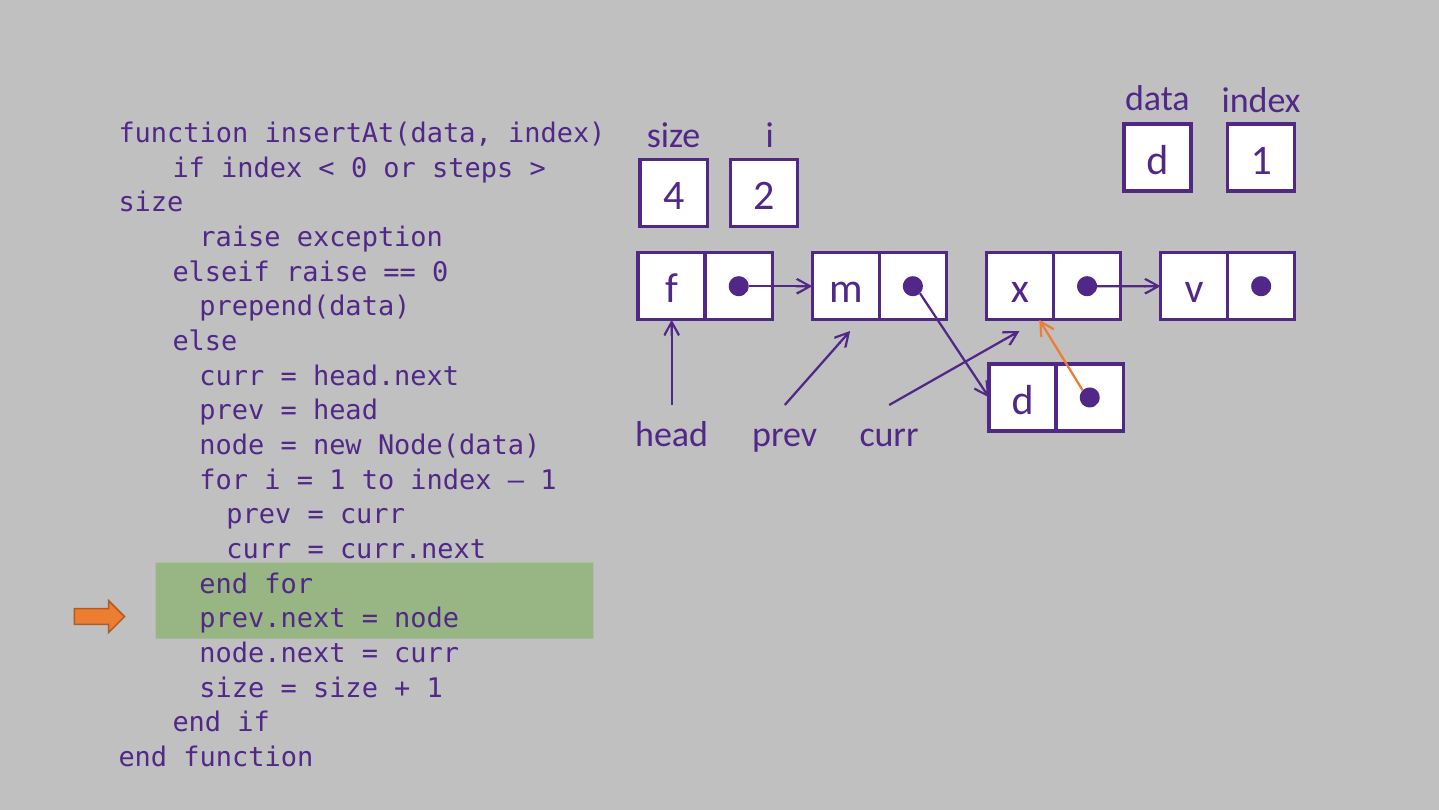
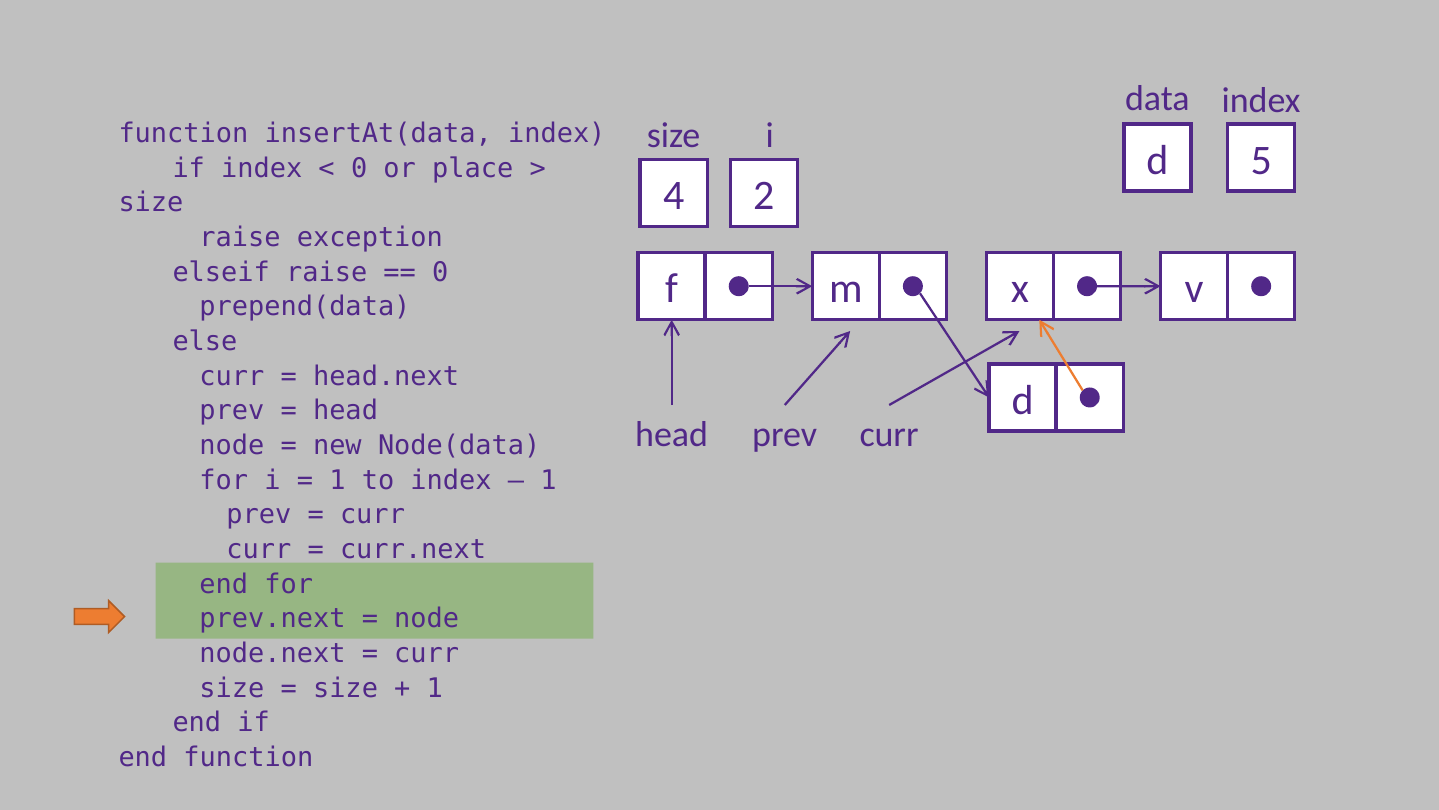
d 1: 1 -> 5 (1261, 160)
steps: steps -> place (473, 168)
